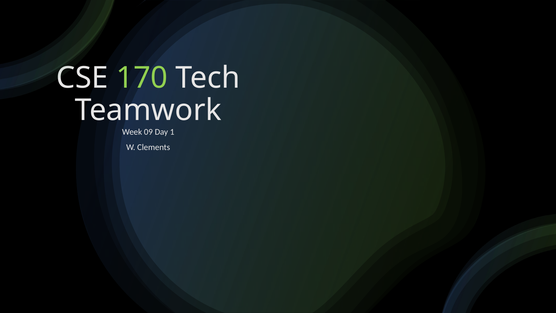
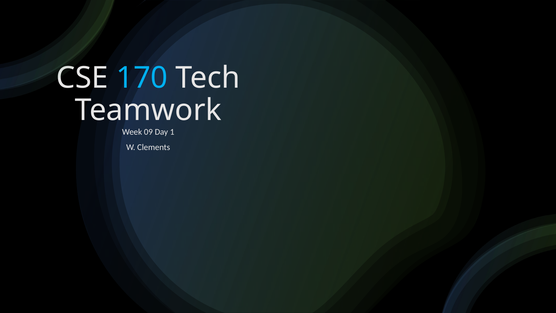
170 colour: light green -> light blue (142, 78)
